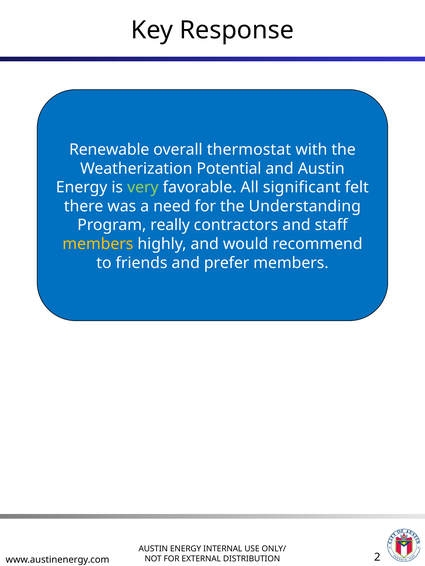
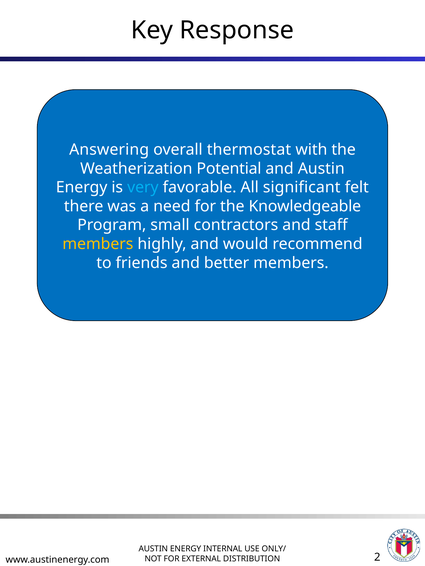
Renewable: Renewable -> Answering (109, 150)
very colour: light green -> light blue (143, 188)
Understanding: Understanding -> Knowledgeable (305, 206)
really: really -> small (170, 225)
prefer: prefer -> better (227, 263)
